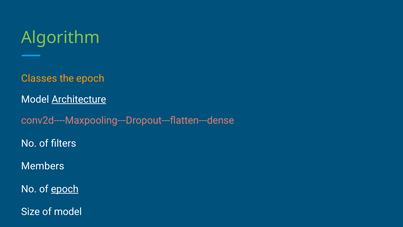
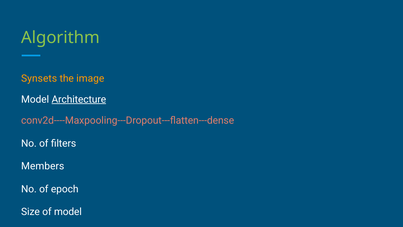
Classes: Classes -> Synsets (39, 78)
the epoch: epoch -> image (90, 78)
epoch underline: present -> none (65, 189)
